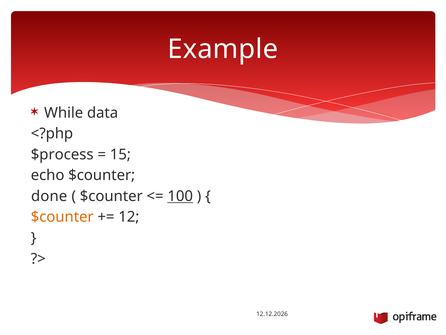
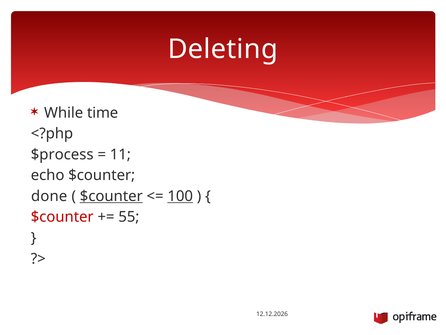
Example: Example -> Deleting (223, 49)
data: data -> time (103, 113)
15: 15 -> 11 (120, 154)
$counter underline: none -> present (111, 196)
$counter colour: orange -> red (62, 217)
12: 12 -> 55 (129, 217)
